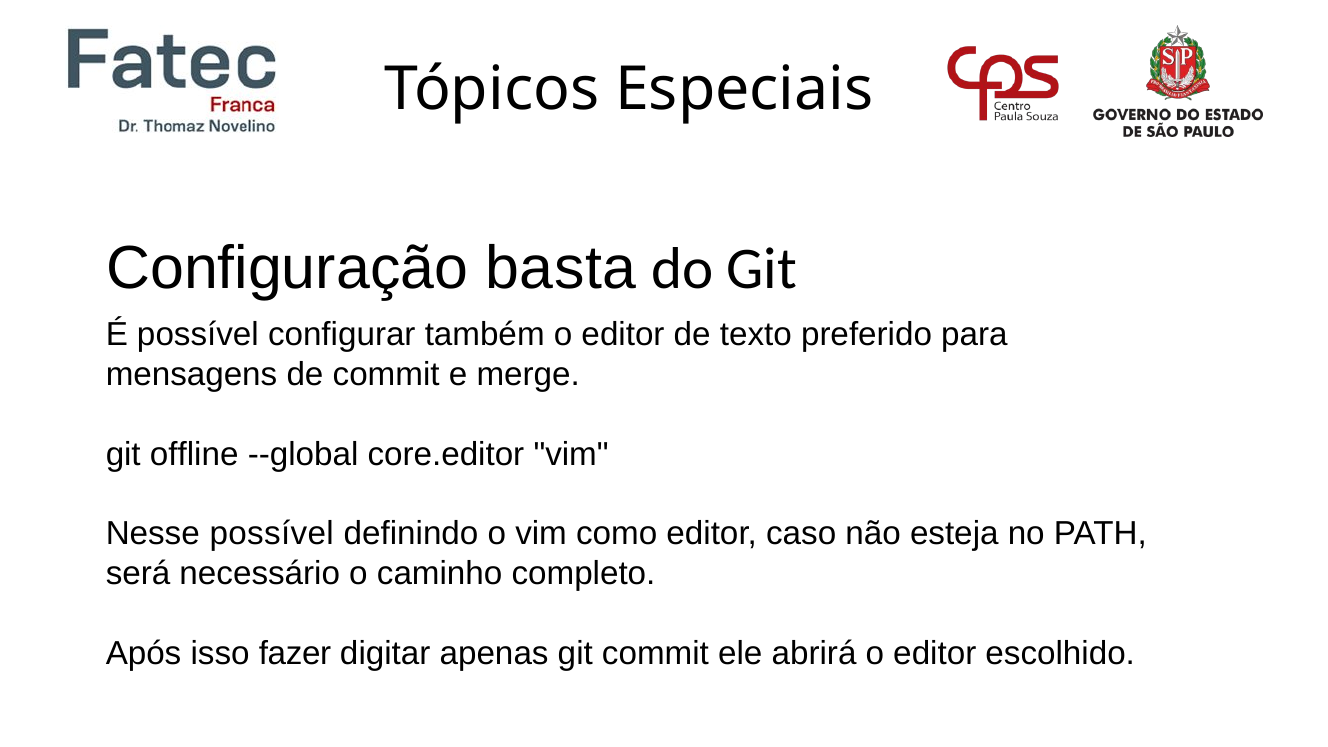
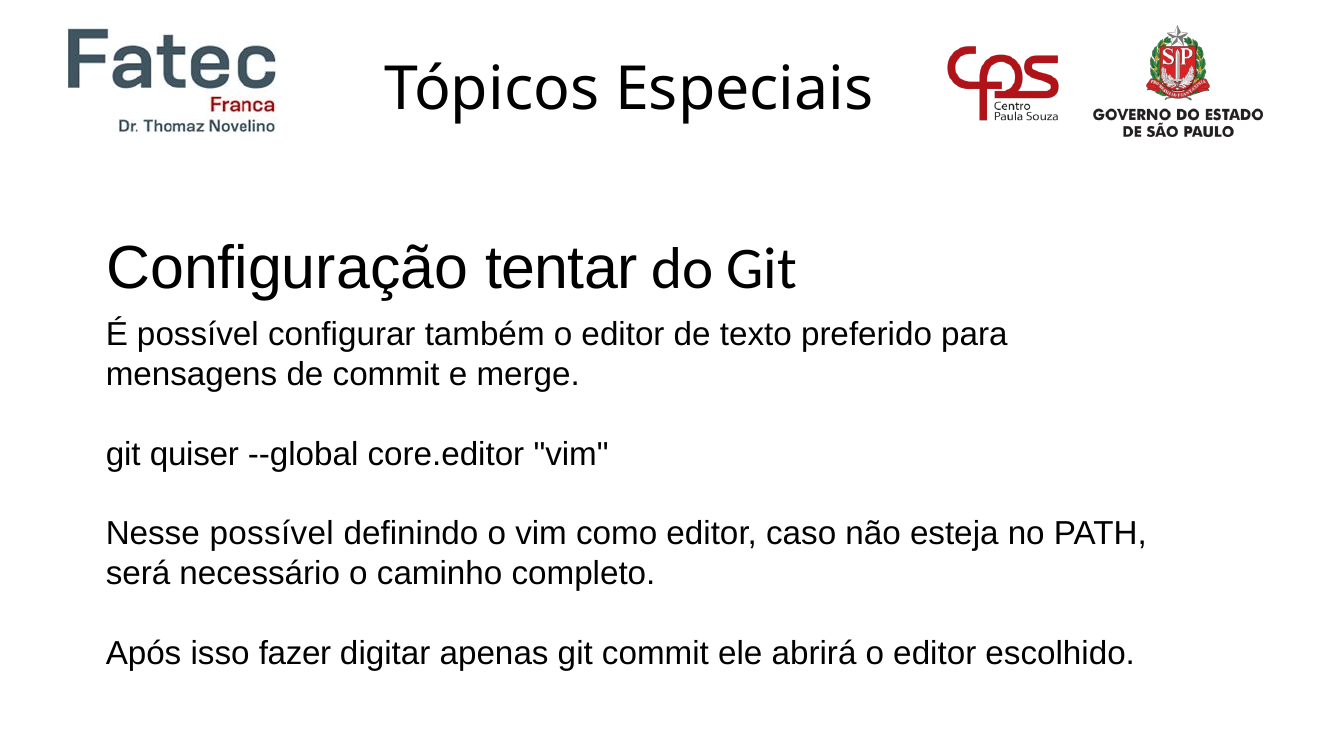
basta: basta -> tentar (561, 268)
offline: offline -> quiser (194, 454)
